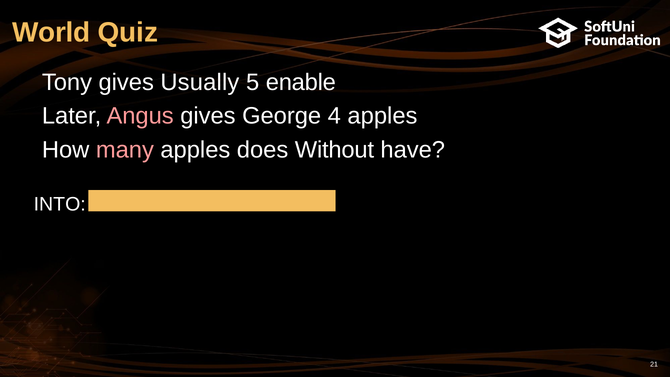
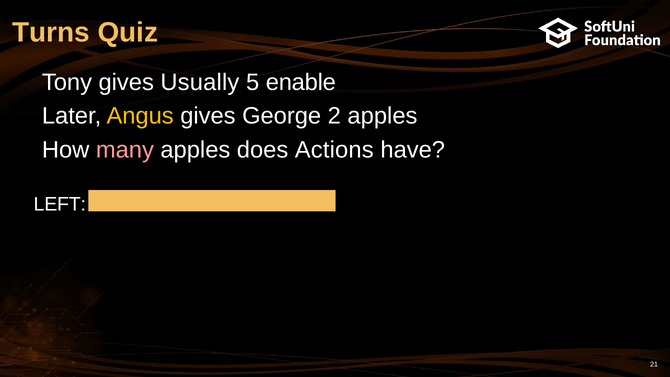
World: World -> Turns (51, 33)
Angus colour: pink -> yellow (140, 116)
4: 4 -> 2 (334, 116)
Without: Without -> Actions (334, 150)
INTO: INTO -> LEFT (60, 204)
